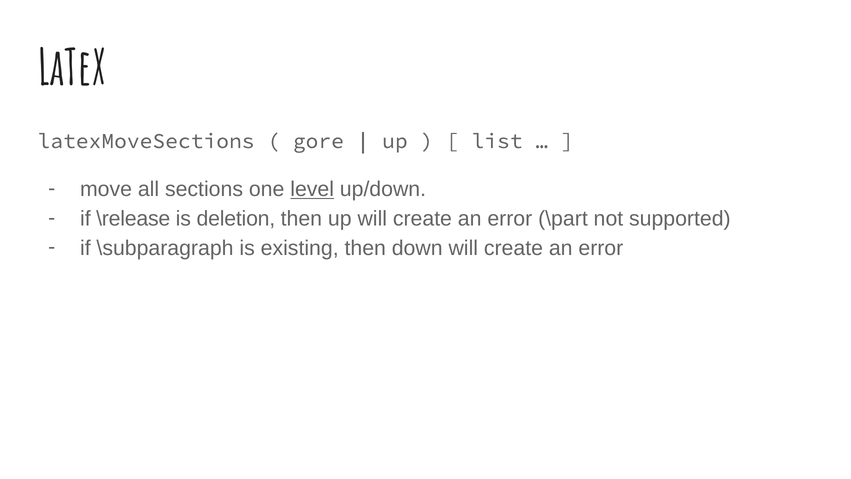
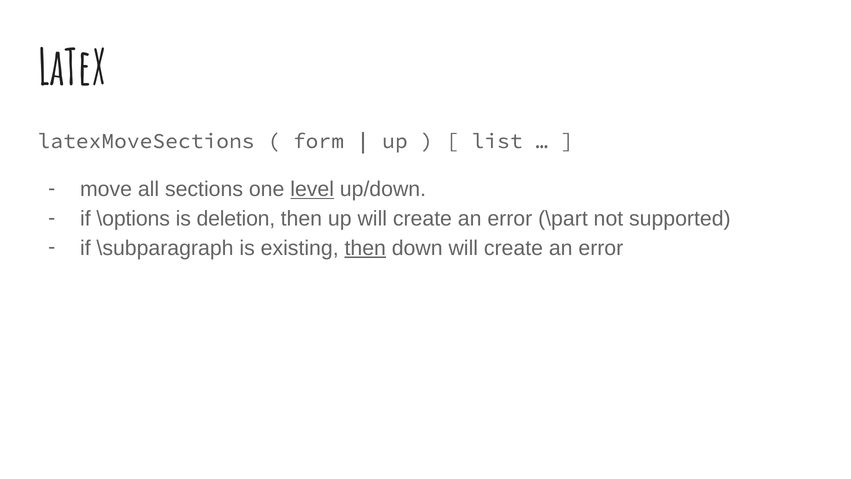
gore: gore -> form (318, 141)
\release: \release -> \options (133, 219)
then underline: none -> present (365, 248)
